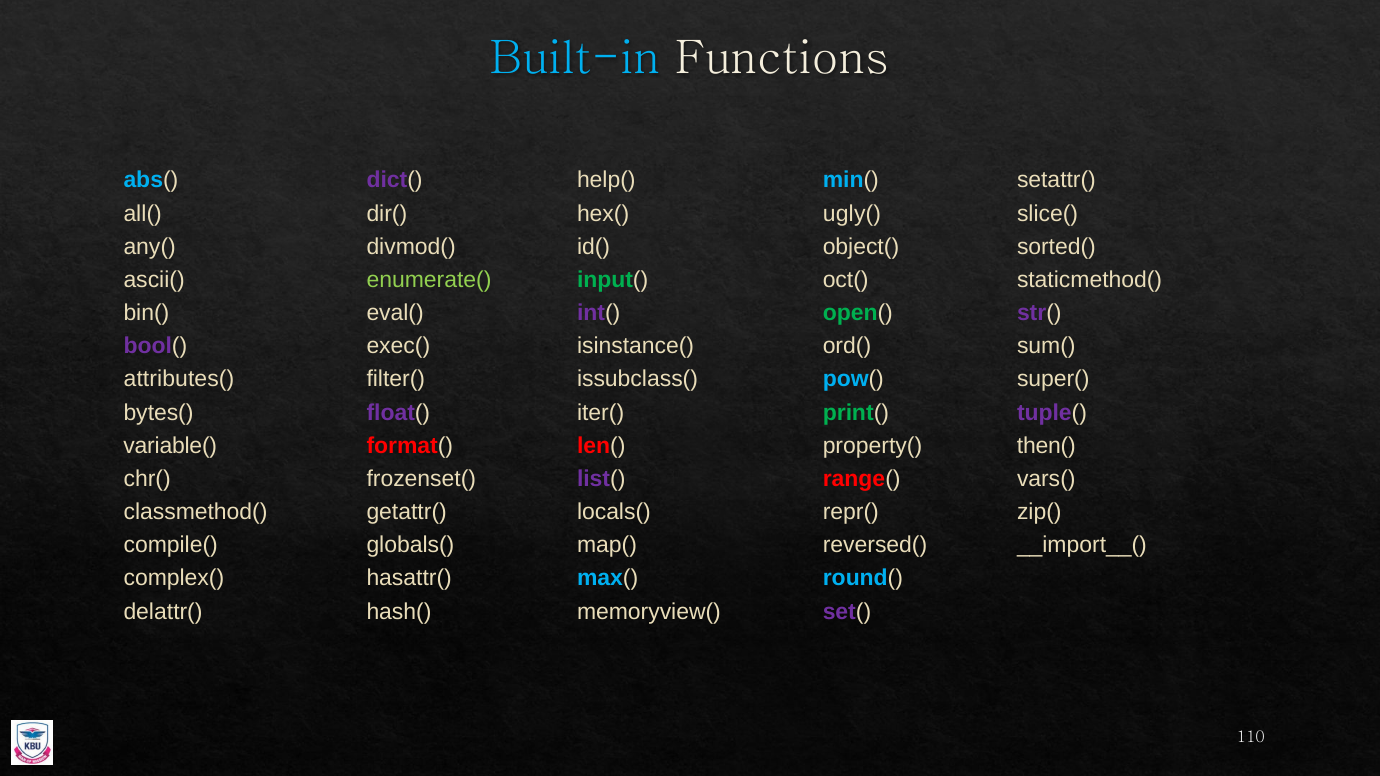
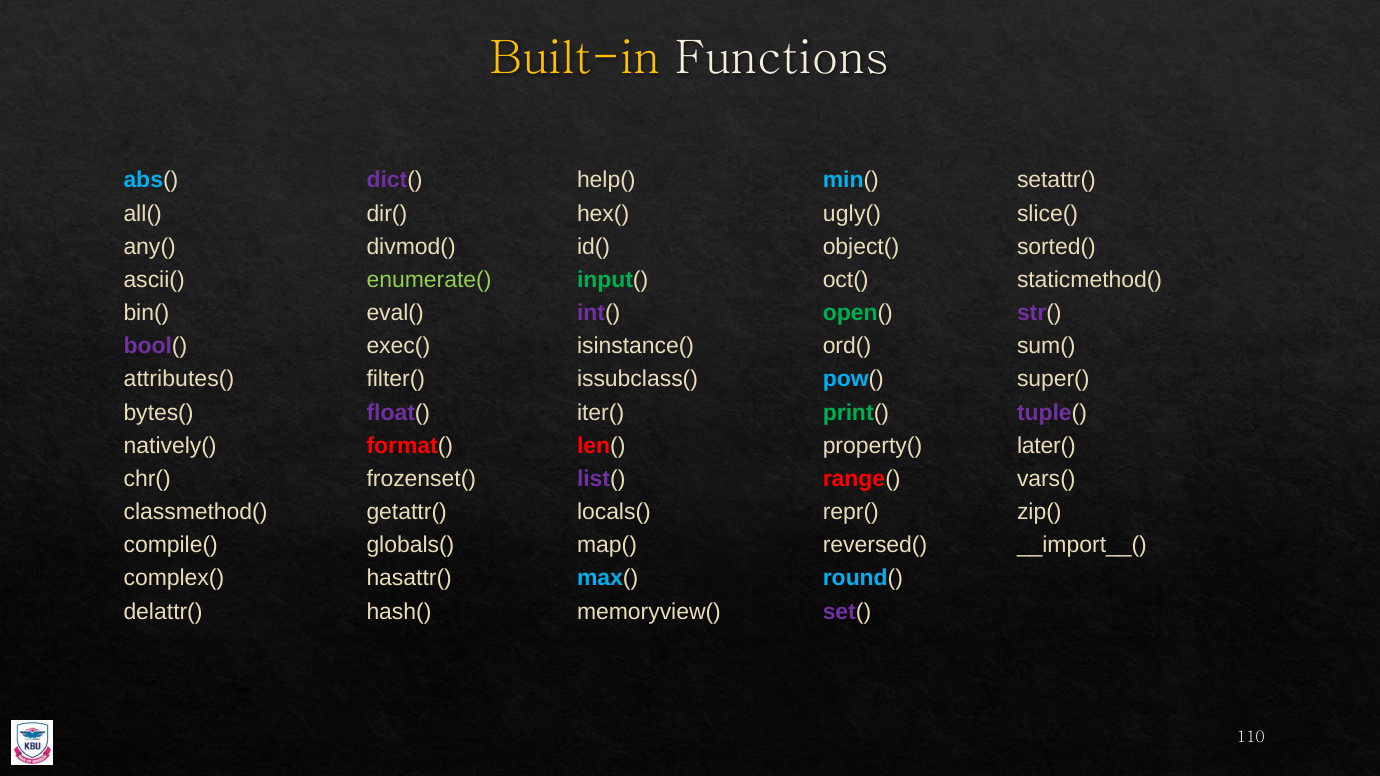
Built-in colour: light blue -> yellow (575, 59)
variable(: variable( -> natively( (170, 446)
then(: then( -> later( (1046, 446)
